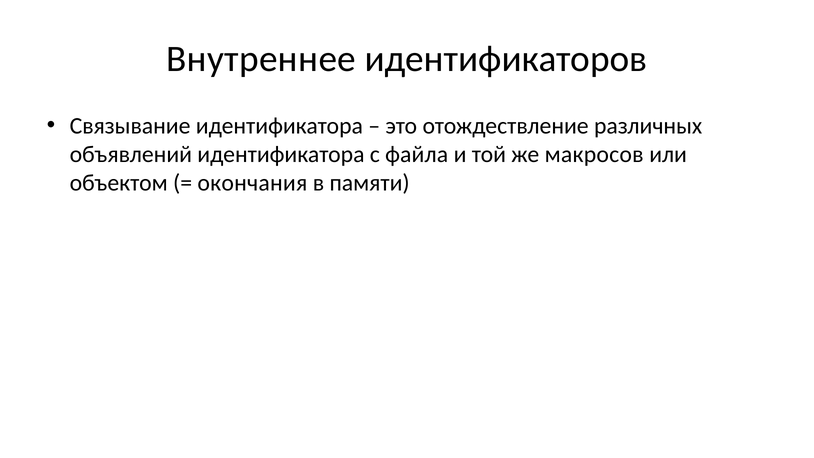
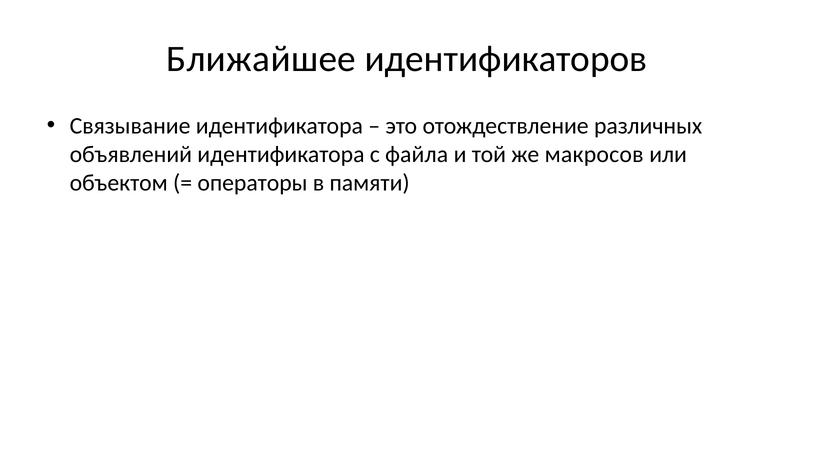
Внутреннее: Внутреннее -> Ближайшее (261, 59)
окончания: окончания -> операторы (252, 183)
